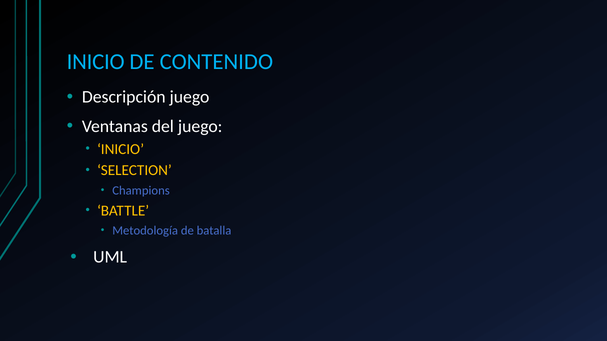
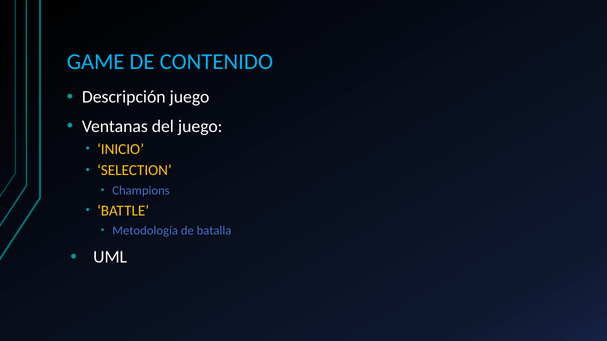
INICIO: INICIO -> GAME (96, 62)
